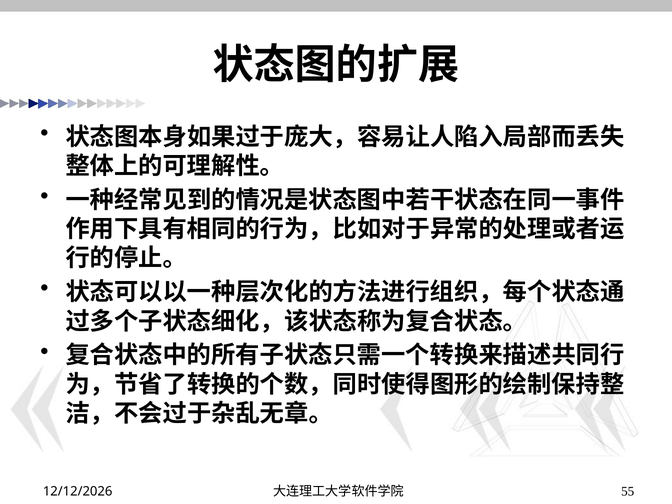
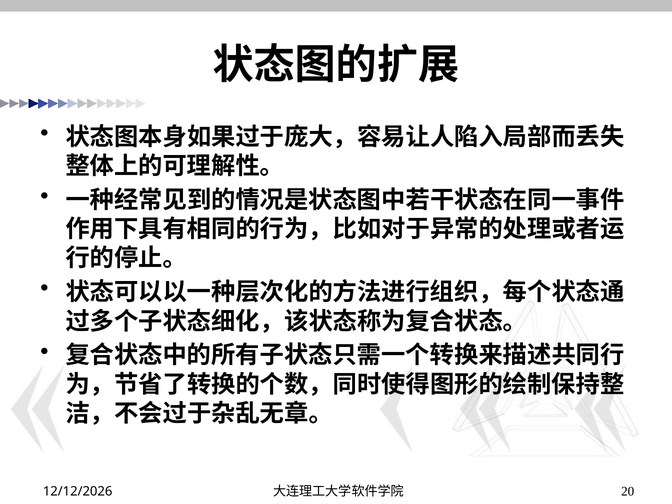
55: 55 -> 20 (628, 492)
